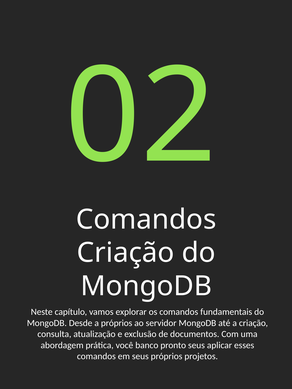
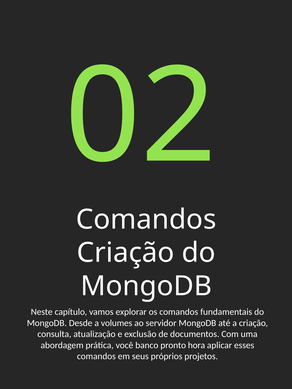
a próprios: próprios -> volumes (117, 323)
pronto seus: seus -> hora (197, 346)
